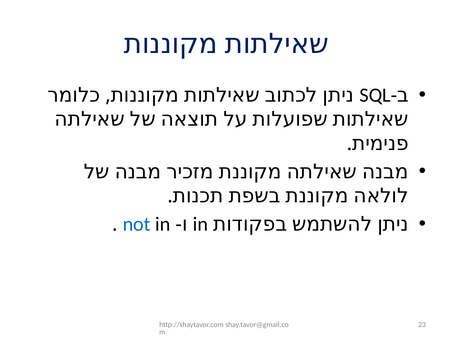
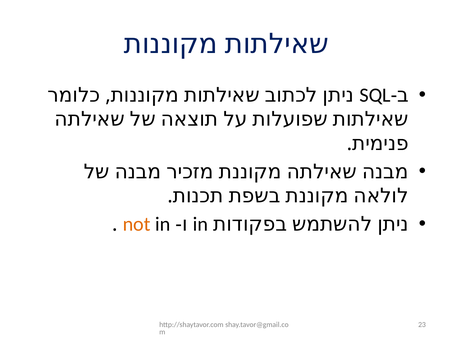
not colour: blue -> orange (137, 224)
